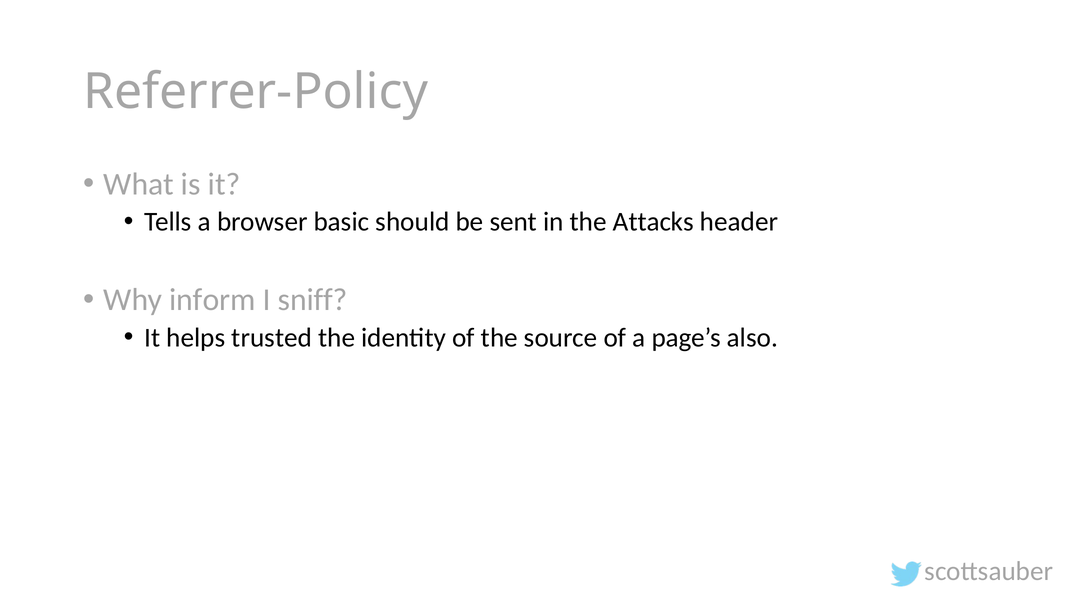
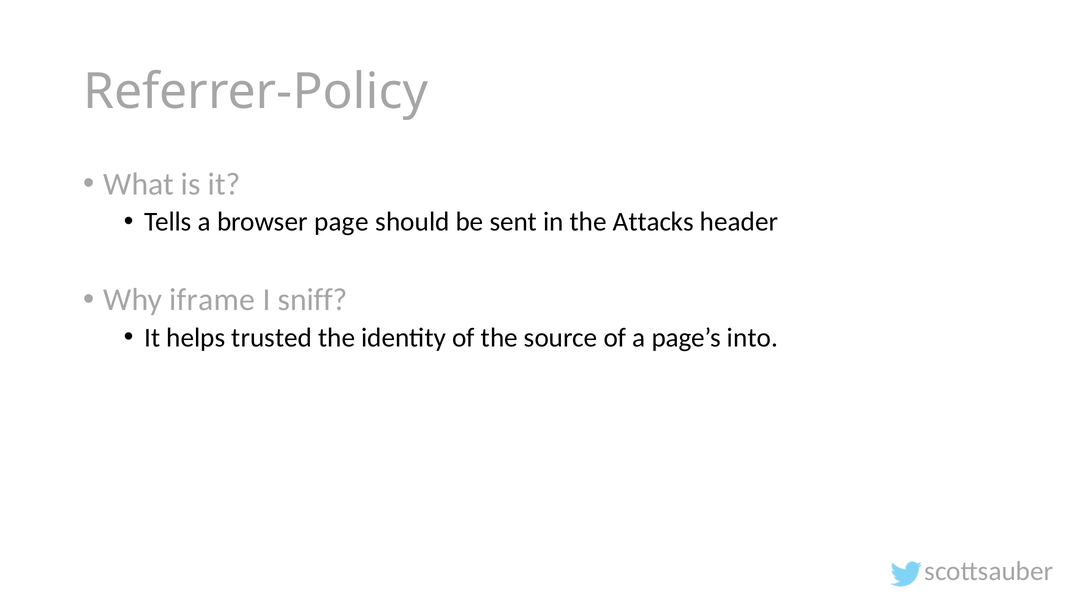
basic: basic -> page (341, 222)
inform: inform -> iframe (212, 300)
also: also -> into (752, 337)
